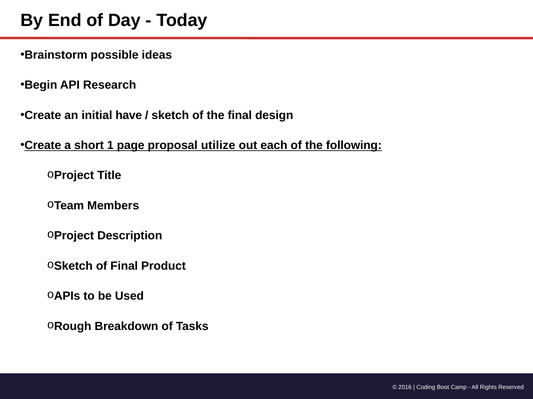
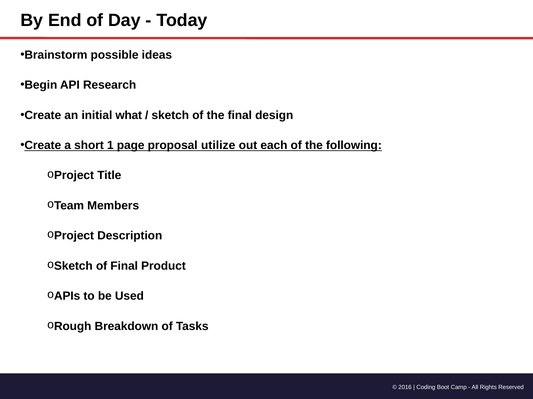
have: have -> what (129, 115)
